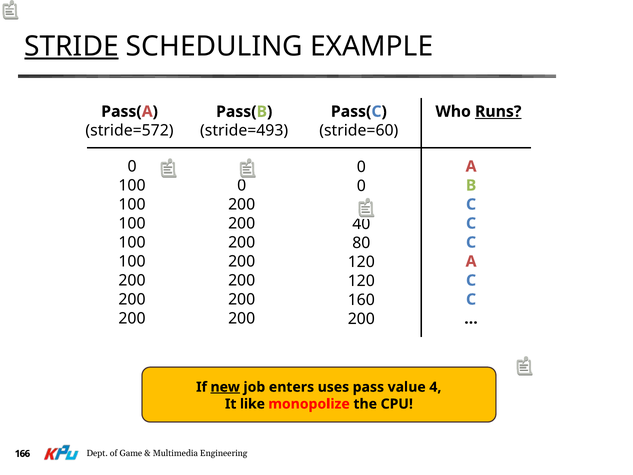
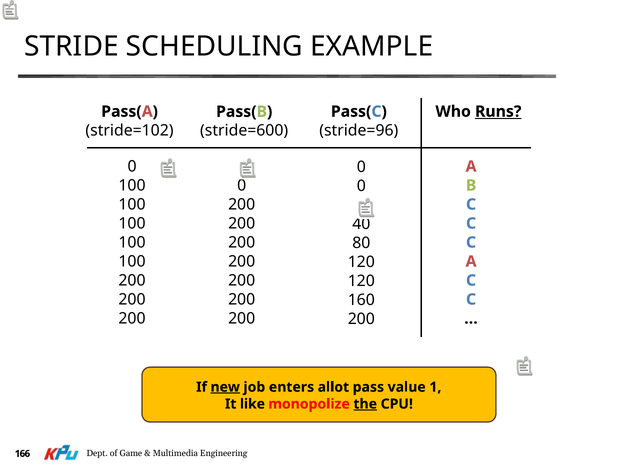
STRIDE underline: present -> none (72, 46)
stride=572: stride=572 -> stride=102 (130, 130)
stride=60: stride=60 -> stride=96 (359, 130)
stride=493: stride=493 -> stride=600 (244, 131)
uses: uses -> allot (333, 387)
4: 4 -> 1 (435, 387)
the underline: none -> present (365, 404)
